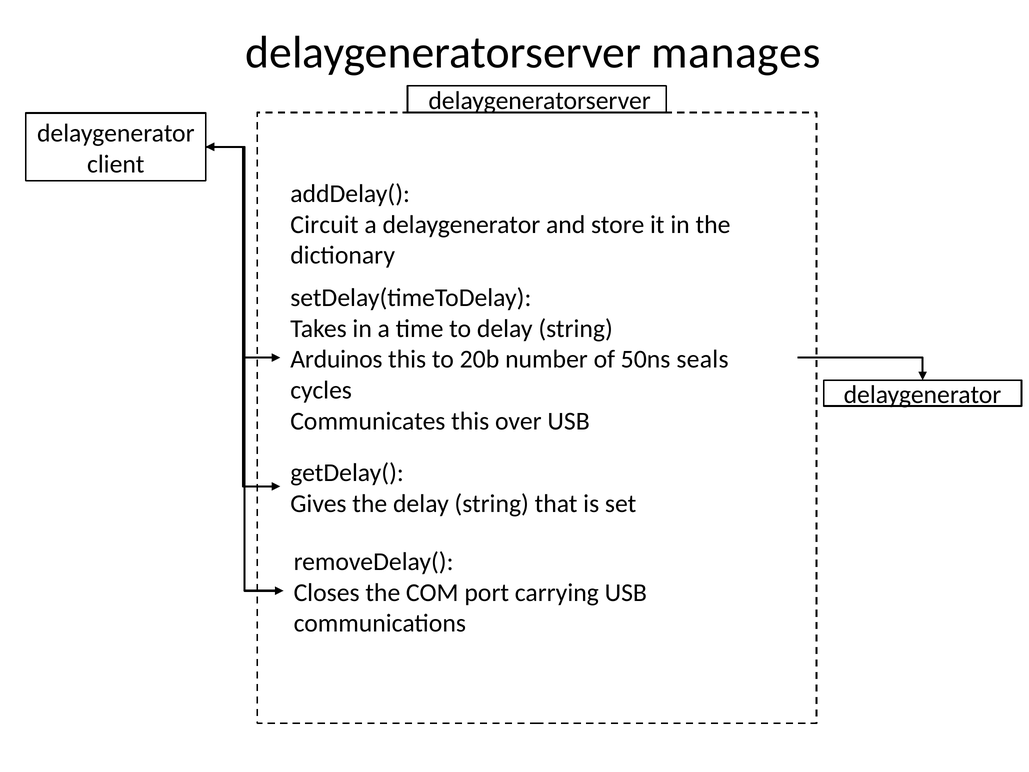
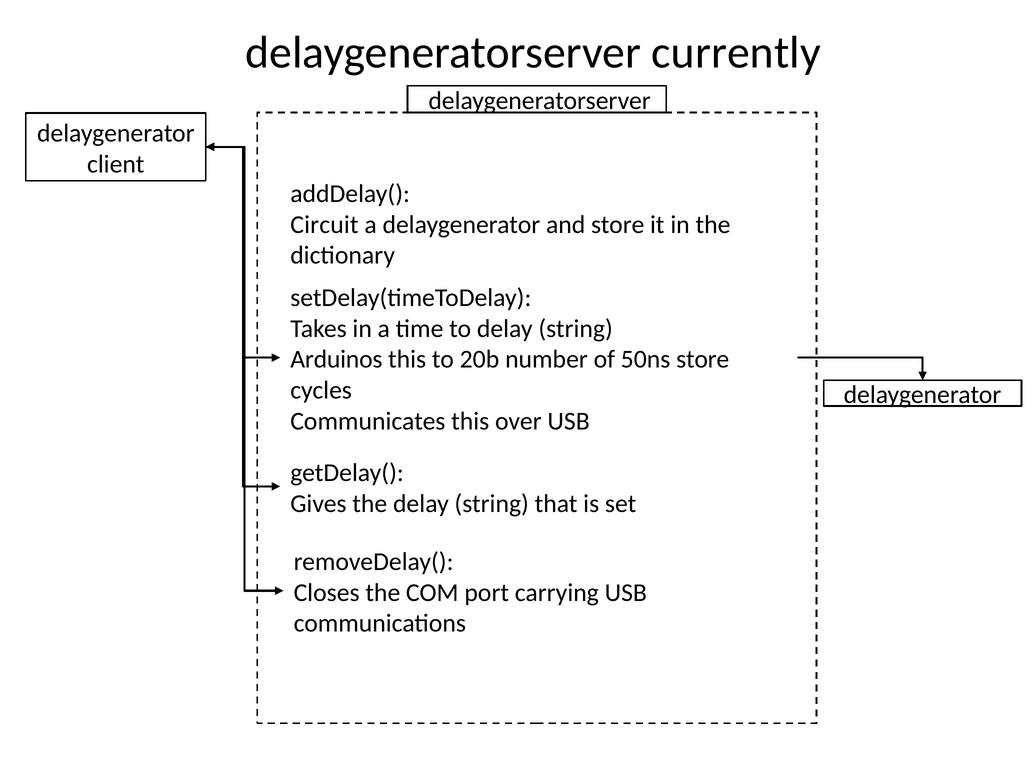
manages: manages -> currently (736, 53)
50ns seals: seals -> store (703, 359)
